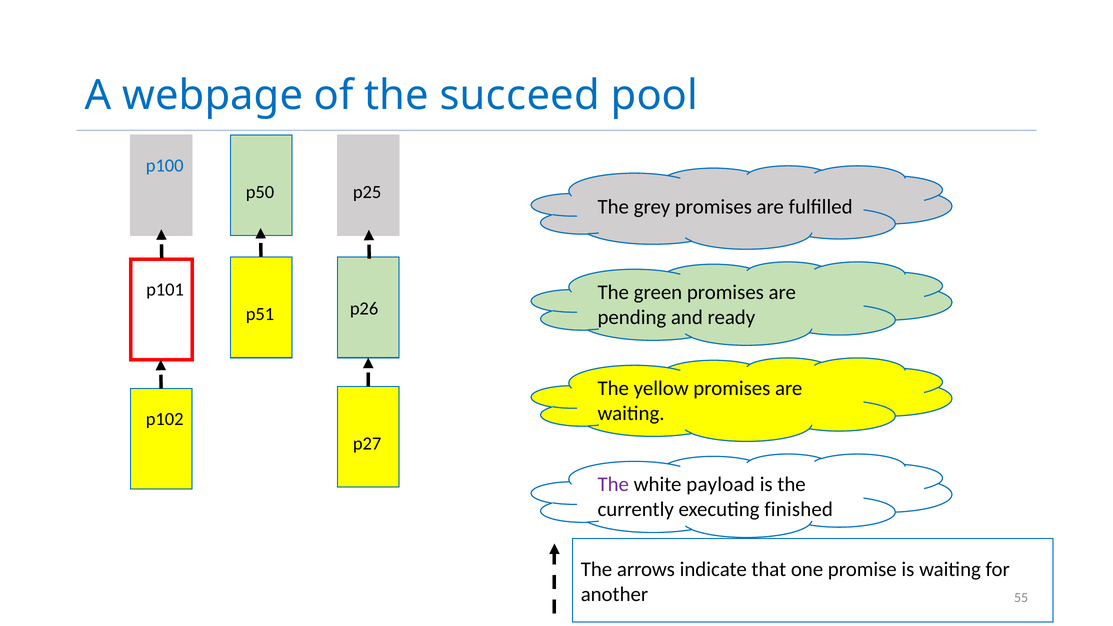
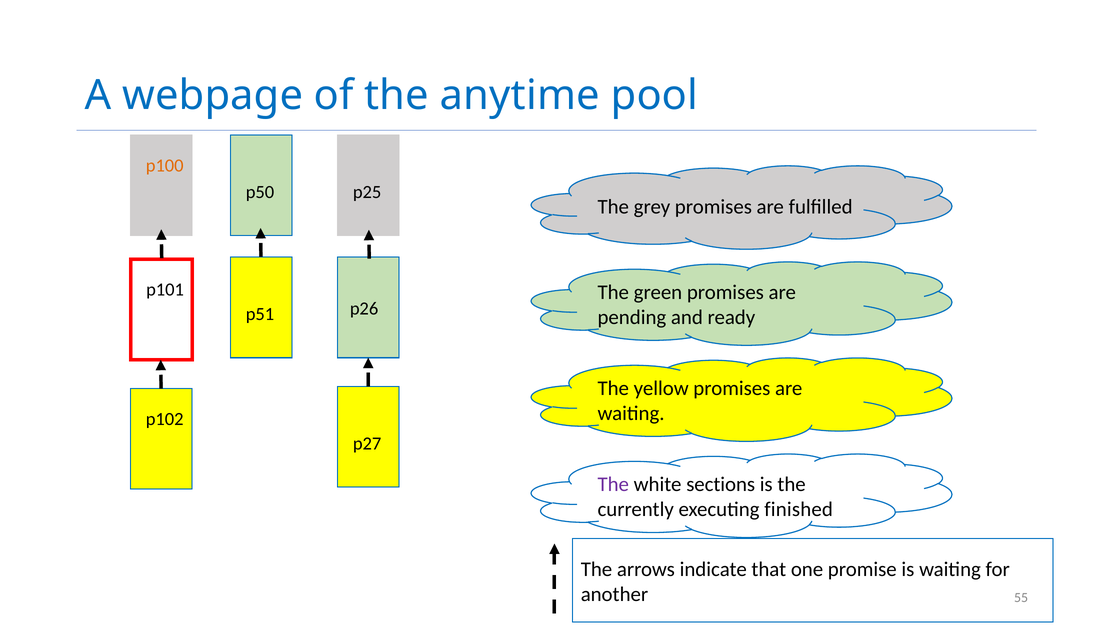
succeed: succeed -> anytime (520, 96)
p100 colour: blue -> orange (165, 166)
payload: payload -> sections (721, 484)
